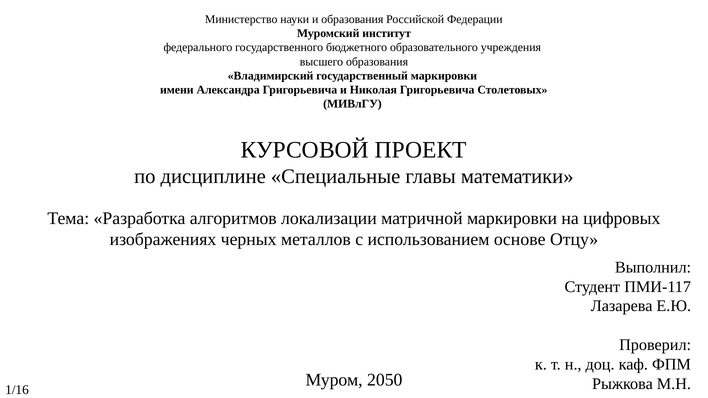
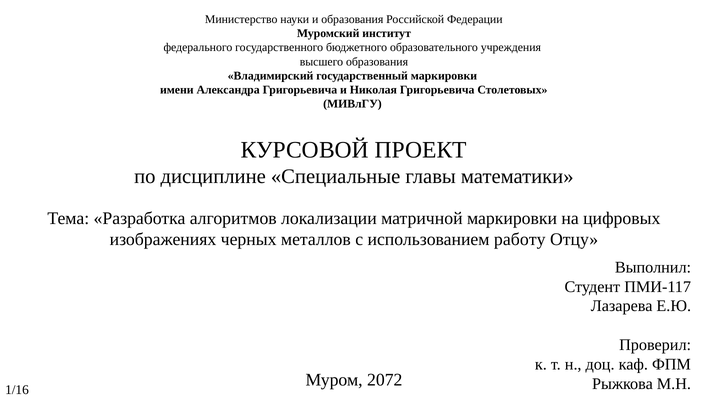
основе: основе -> работу (520, 240)
2050: 2050 -> 2072 (385, 380)
